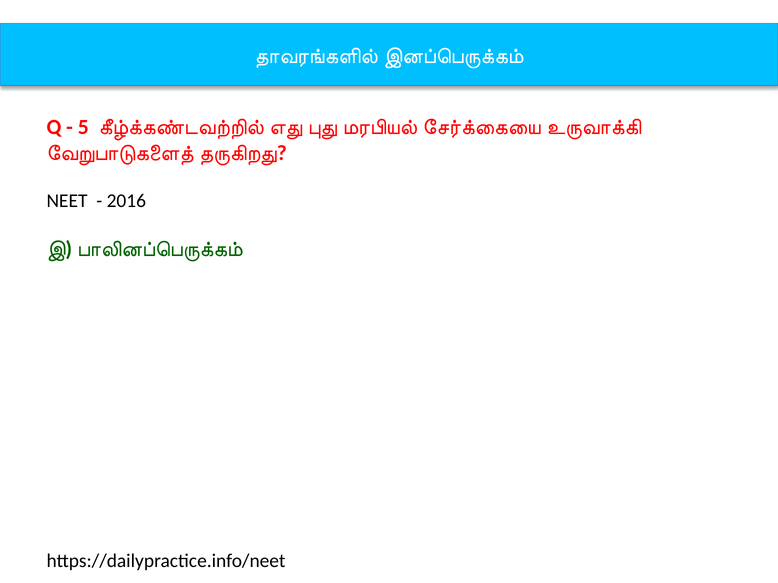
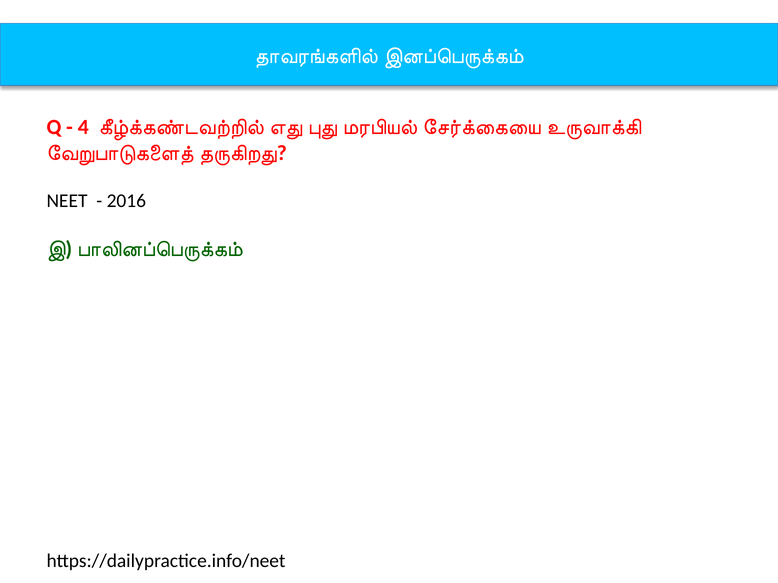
5: 5 -> 4 (83, 127)
